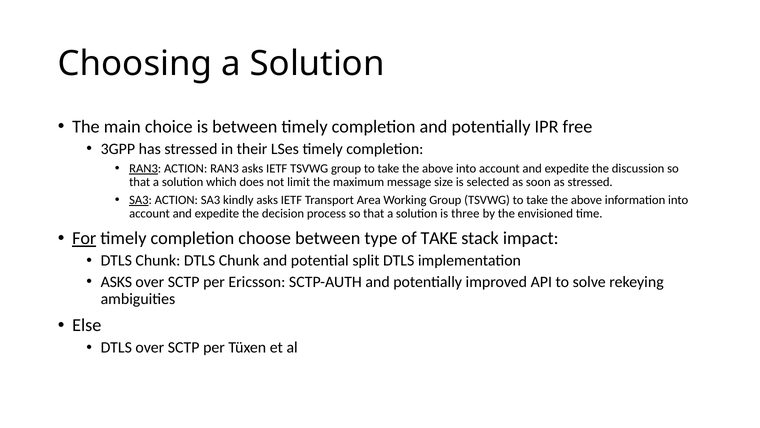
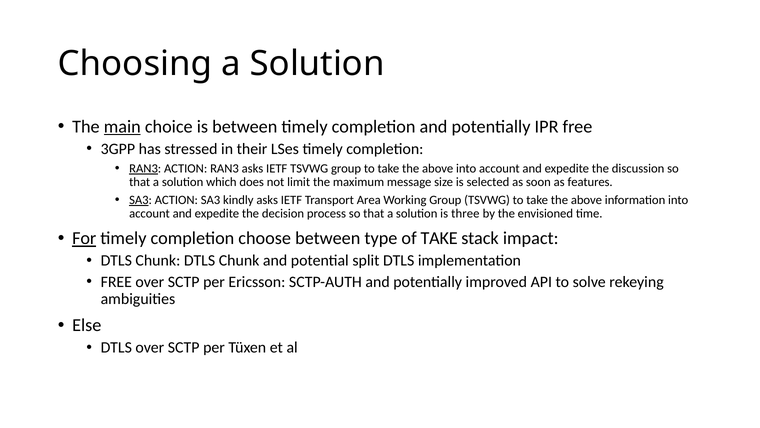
main underline: none -> present (122, 126)
as stressed: stressed -> features (590, 182)
ASKS: ASKS -> FREE (116, 281)
